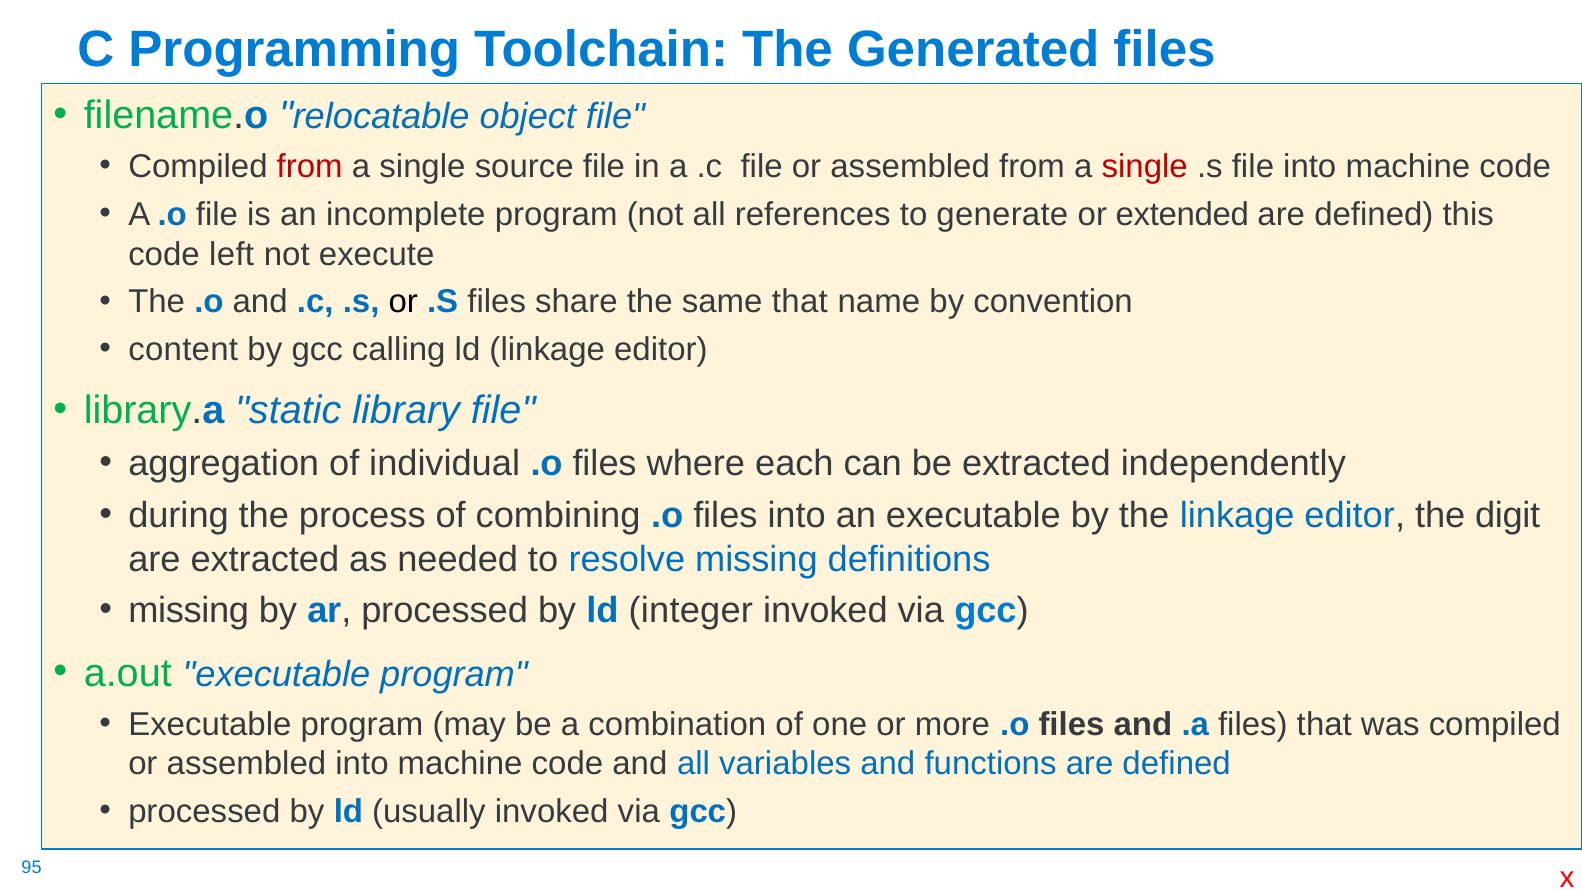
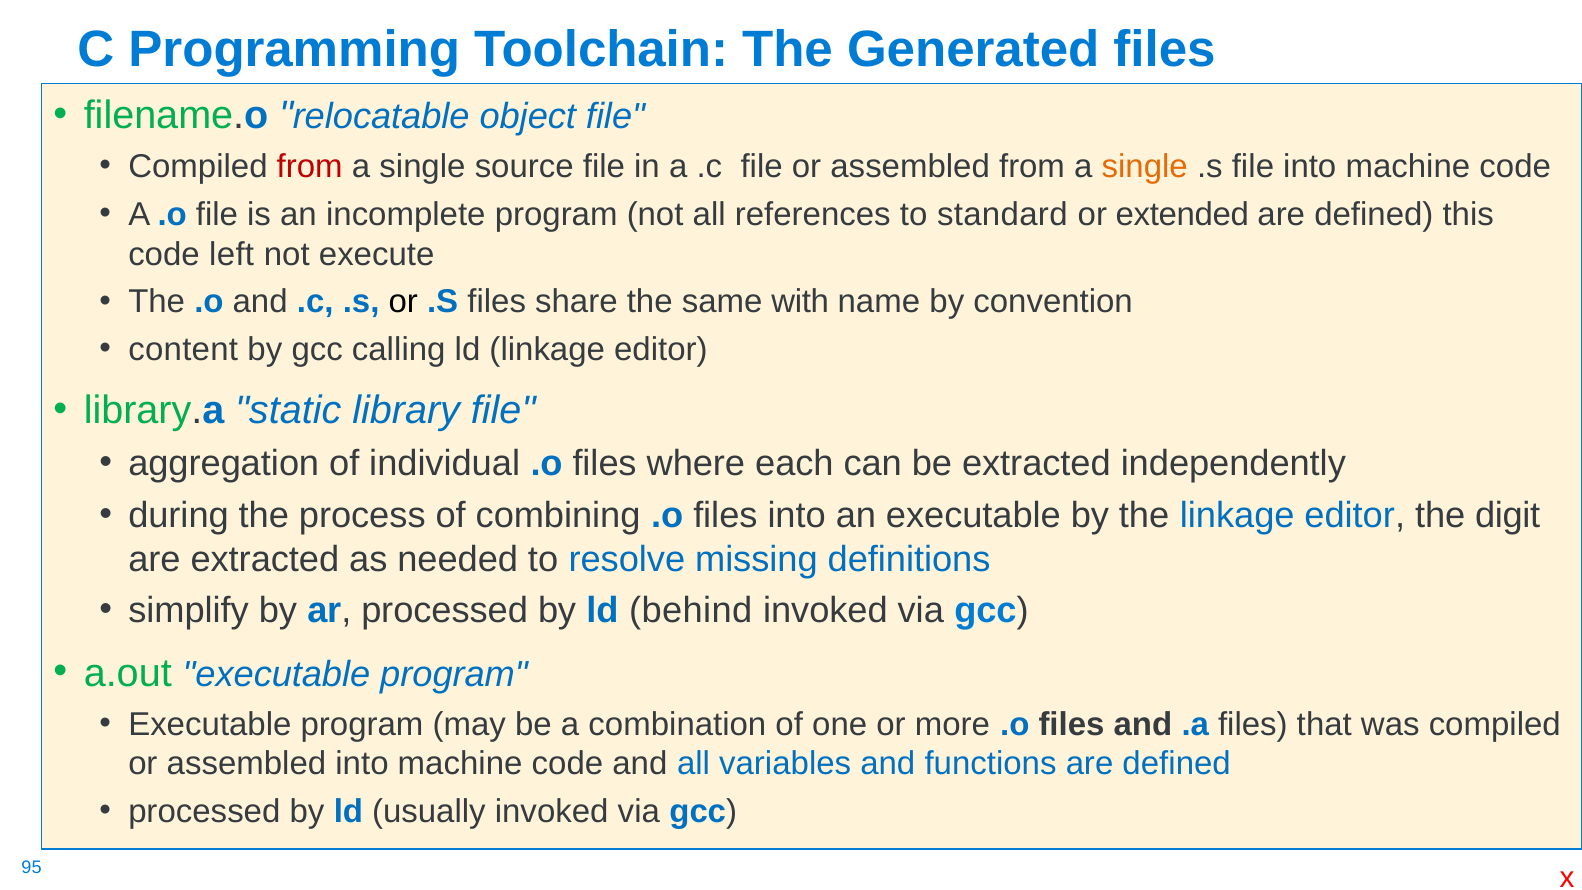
single colour: red -> orange (1145, 167)
generate: generate -> standard (1002, 215)
same that: that -> with (800, 302)
missing: missing -> simplify (189, 611)
integer: integer -> behind (691, 611)
